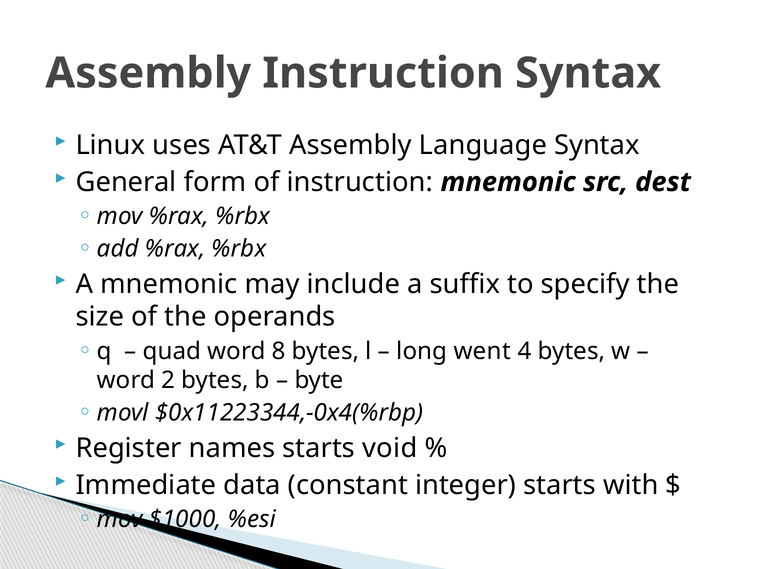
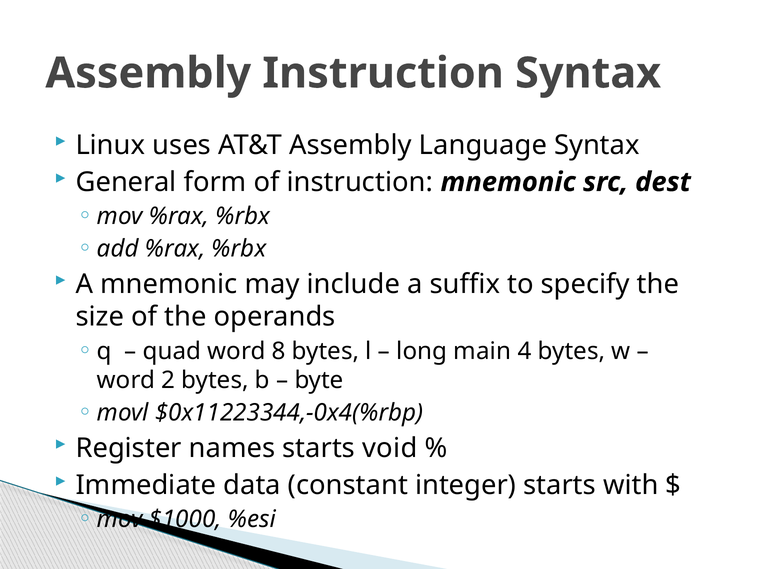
went: went -> main (482, 351)
